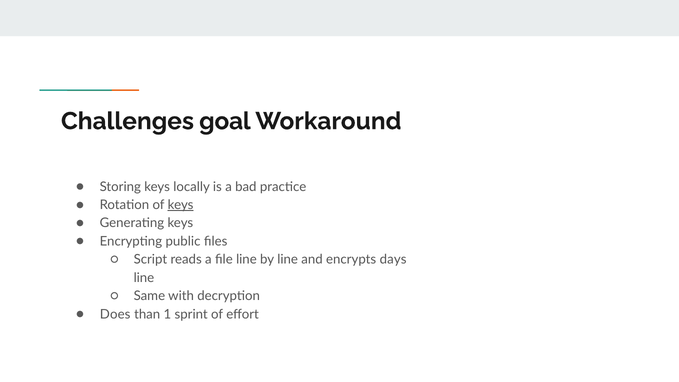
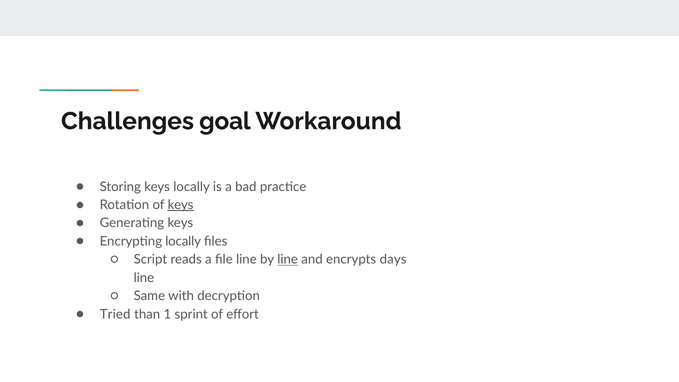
Encrypting public: public -> locally (183, 241)
line underline: none -> present (288, 259)
Does: Does -> Tried (115, 314)
